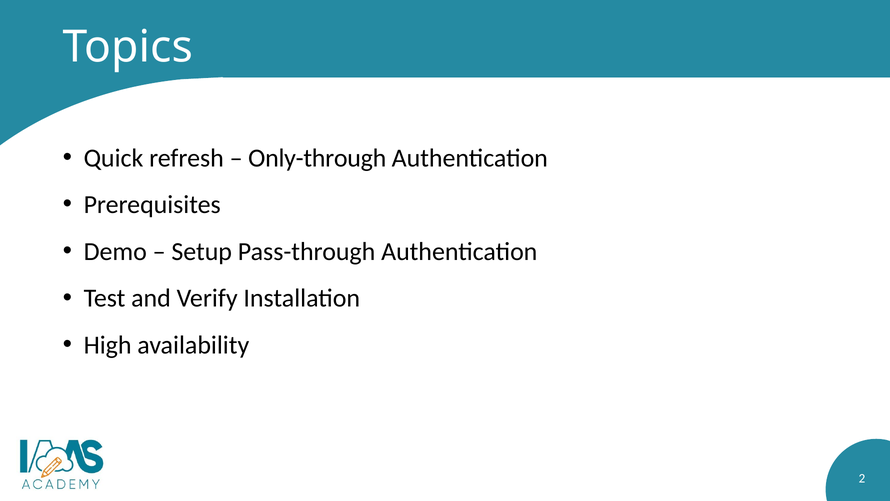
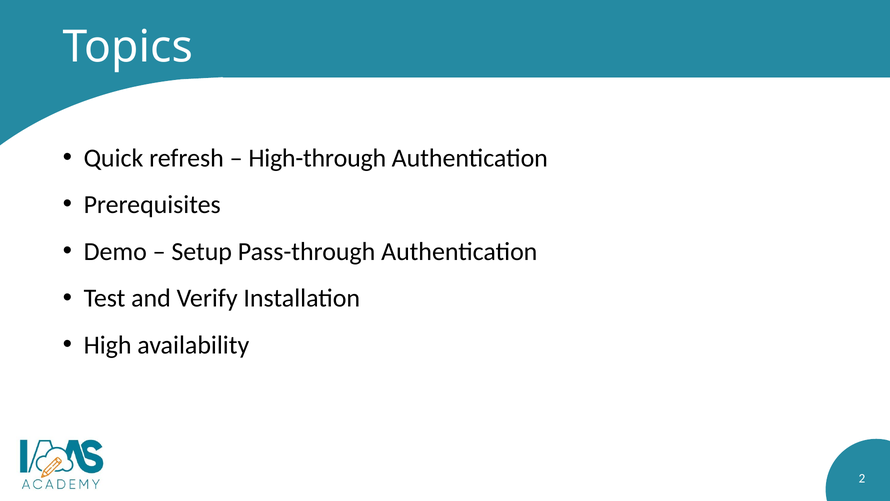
Only-through: Only-through -> High-through (317, 158)
